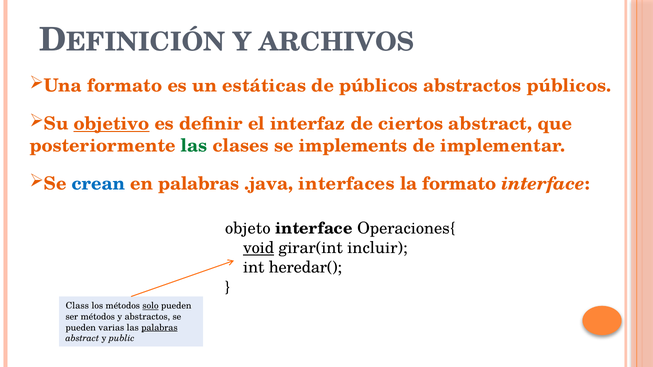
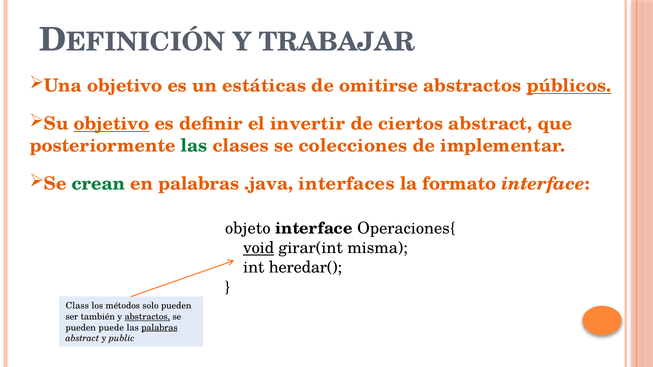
ARCHIVOS: ARCHIVOS -> TRABAJAR (337, 42)
Una formato: formato -> objetivo (125, 86)
de públicos: públicos -> omitirse (379, 86)
públicos underline: none -> present (569, 86)
interfaz: interfaz -> invertir (308, 124)
implements: implements -> colecciones (353, 146)
crean colour: blue -> green (98, 184)
incluir: incluir -> misma (378, 248)
solo underline: present -> none (151, 306)
ser métodos: métodos -> también (98, 317)
abstractos underline: none -> present (147, 317)
varias: varias -> puede (111, 328)
